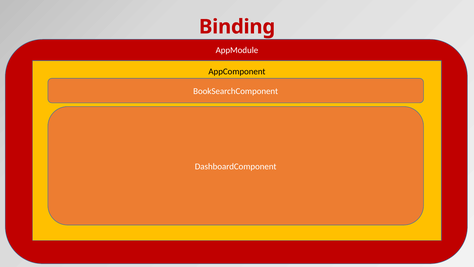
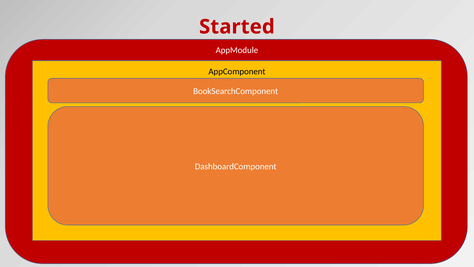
Binding: Binding -> Started (237, 27)
